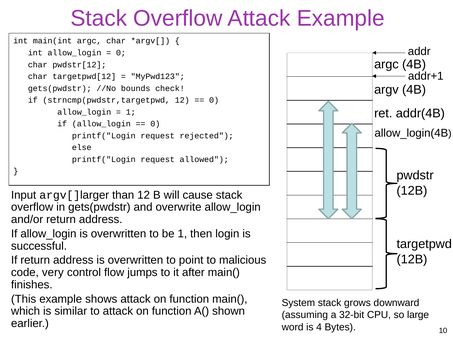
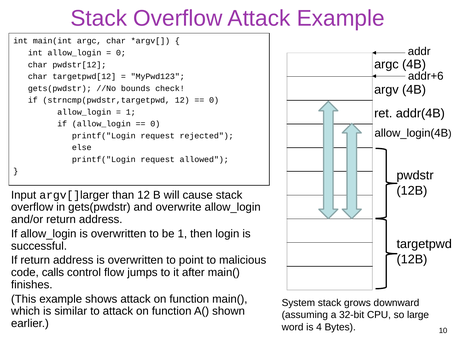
addr+1: addr+1 -> addr+6 (426, 76)
very: very -> calls (53, 272)
